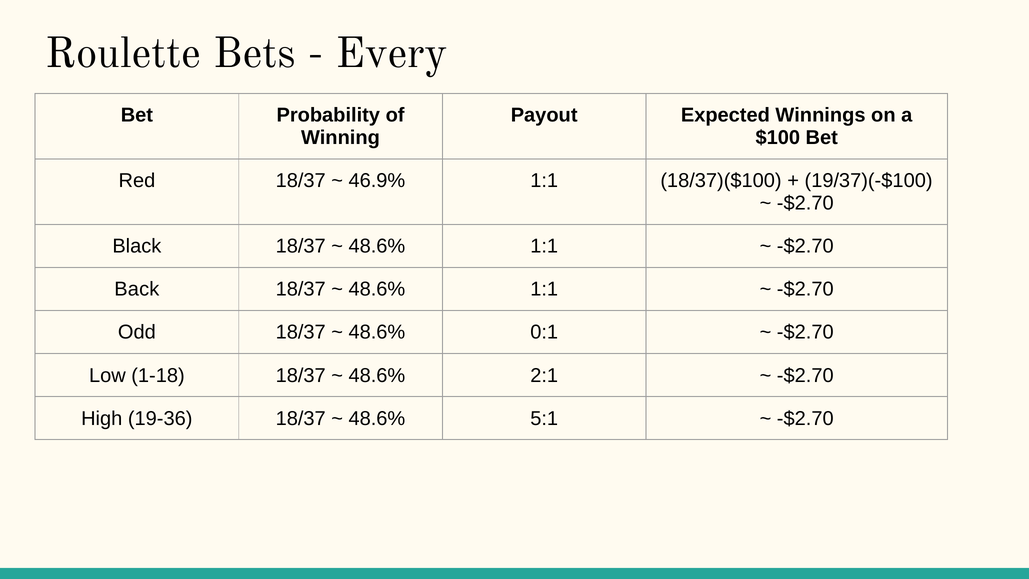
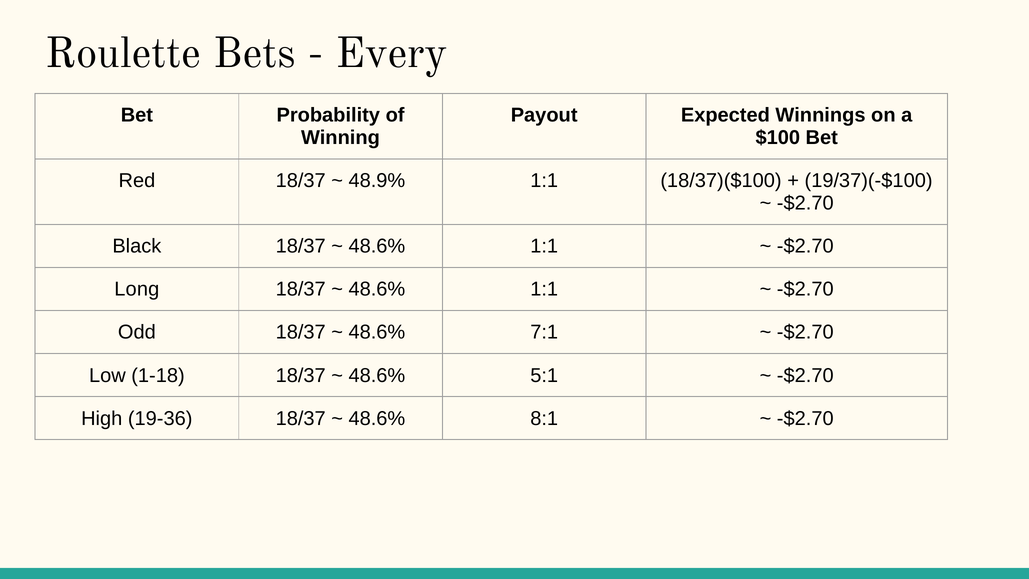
46.9%: 46.9% -> 48.9% (377, 181)
Back: Back -> Long (137, 289)
0:1: 0:1 -> 7:1 (544, 332)
2:1: 2:1 -> 5:1 (544, 375)
5:1: 5:1 -> 8:1 (544, 418)
